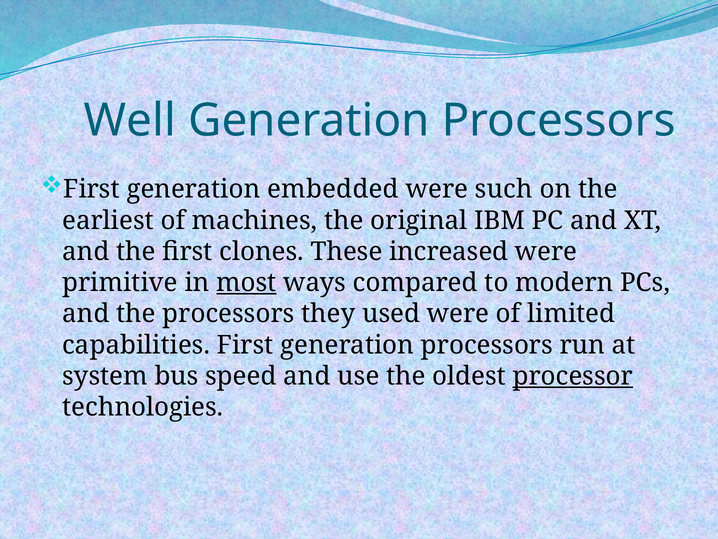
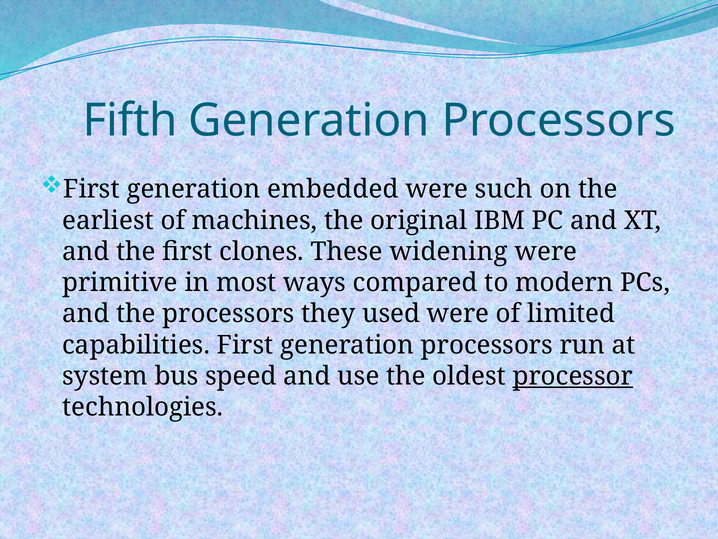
Well: Well -> Fifth (130, 121)
increased: increased -> widening (449, 251)
most underline: present -> none (246, 282)
